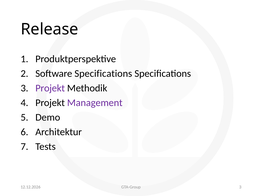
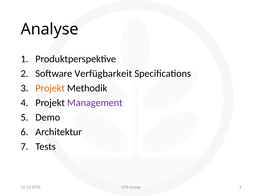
Release: Release -> Analyse (50, 29)
Software Specifications: Specifications -> Verfügbarkeit (103, 74)
Projekt colour: purple -> orange (50, 88)
